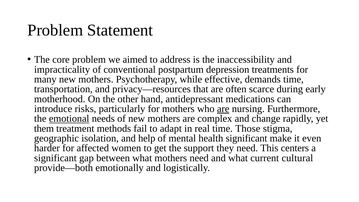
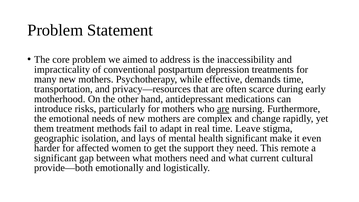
emotional underline: present -> none (69, 119)
Those: Those -> Leave (248, 128)
help: help -> lays (147, 138)
centers: centers -> remote (295, 148)
